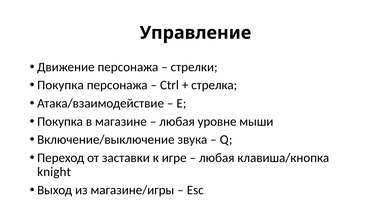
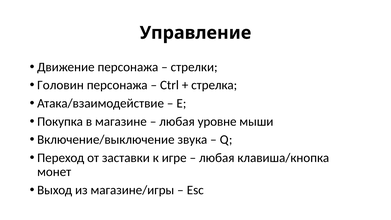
Покупка: Покупка -> Головин (60, 85)
knight: knight -> монет (54, 172)
